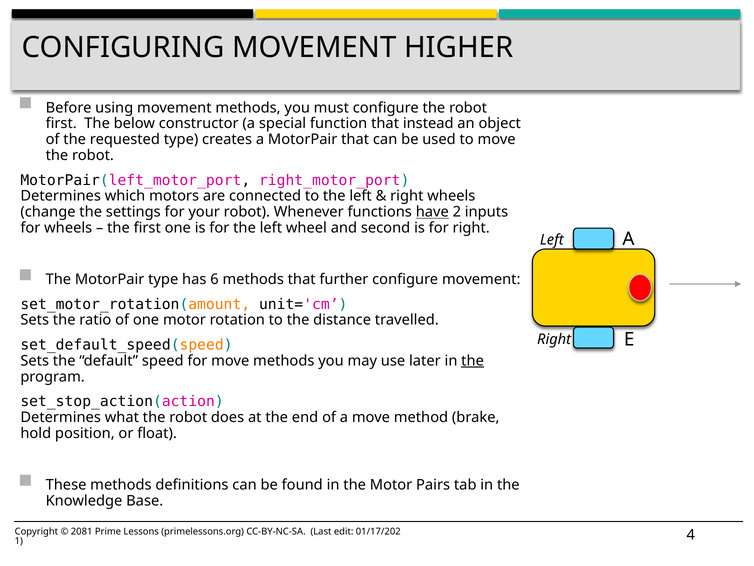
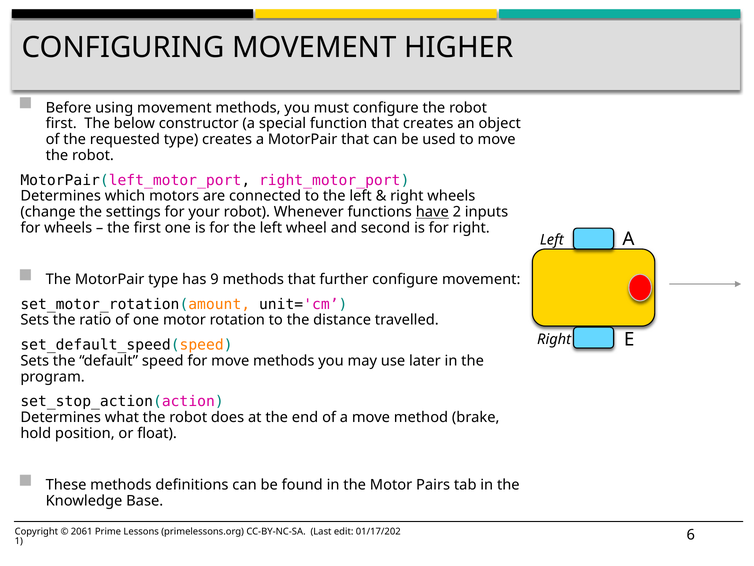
that instead: instead -> creates (428, 123)
6: 6 -> 9 (215, 279)
the underline: present -> none (473, 361)
2081: 2081 -> 2061 (82, 531)
4: 4 -> 6 (691, 534)
